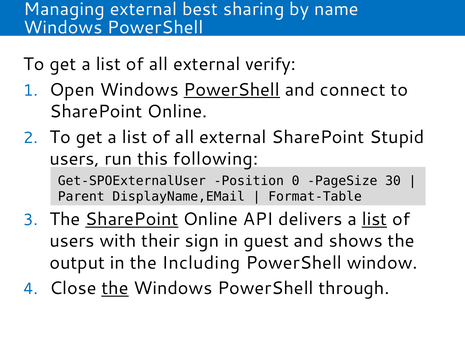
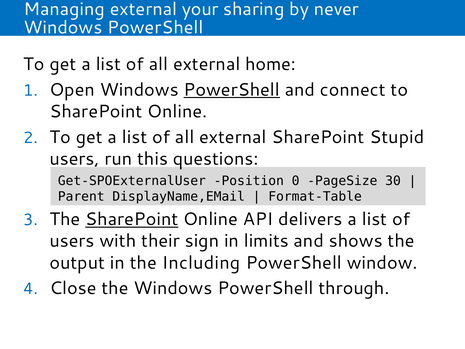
best: best -> your (200, 9)
name: name -> never (336, 9)
verify: verify -> home (270, 64)
following: following -> questions (216, 159)
list underline: present -> none (374, 219)
guest: guest -> limits (266, 241)
the underline: present -> none (115, 288)
